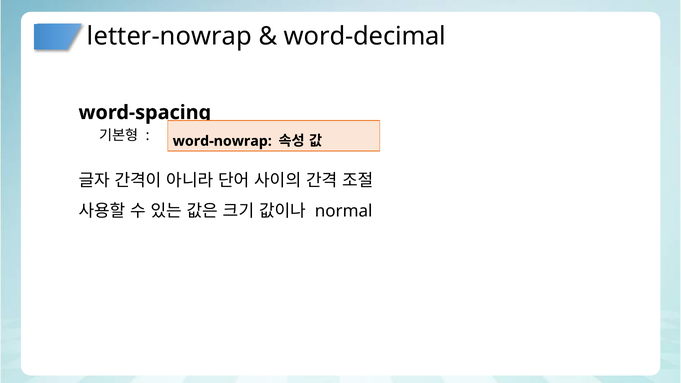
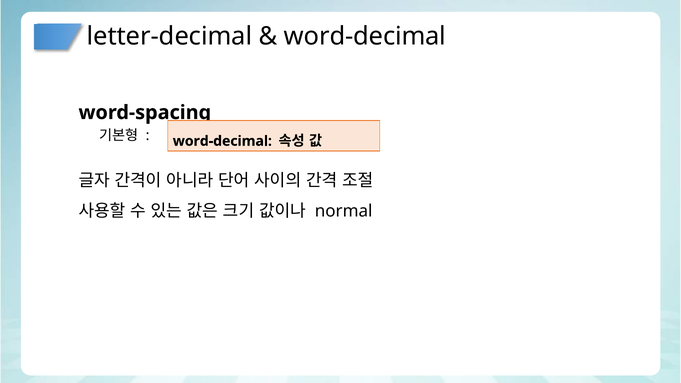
letter-nowrap: letter-nowrap -> letter-decimal (170, 36)
word-nowrap: word-nowrap -> word-decimal (222, 141)
